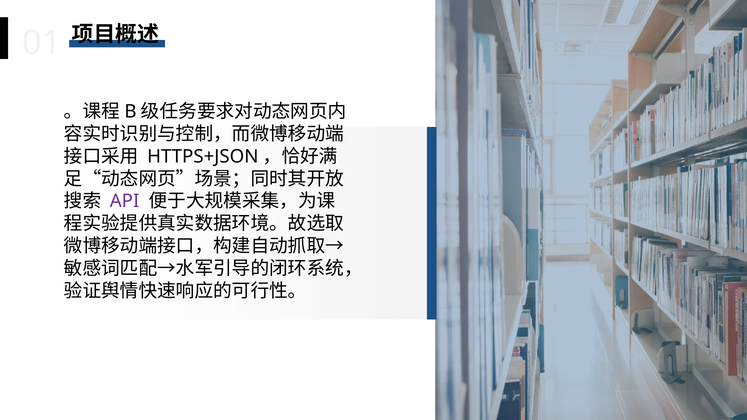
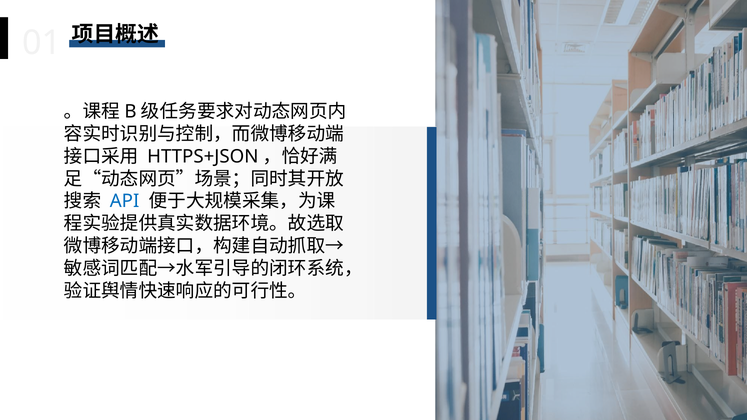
API colour: purple -> blue (125, 201)
